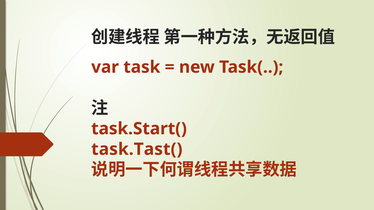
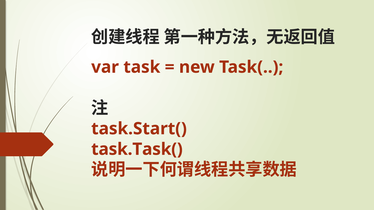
task.Tast(: task.Tast( -> task.Task( (137, 149)
